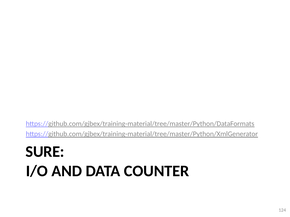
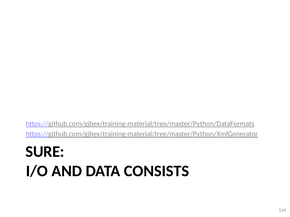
COUNTER: COUNTER -> CONSISTS (157, 171)
